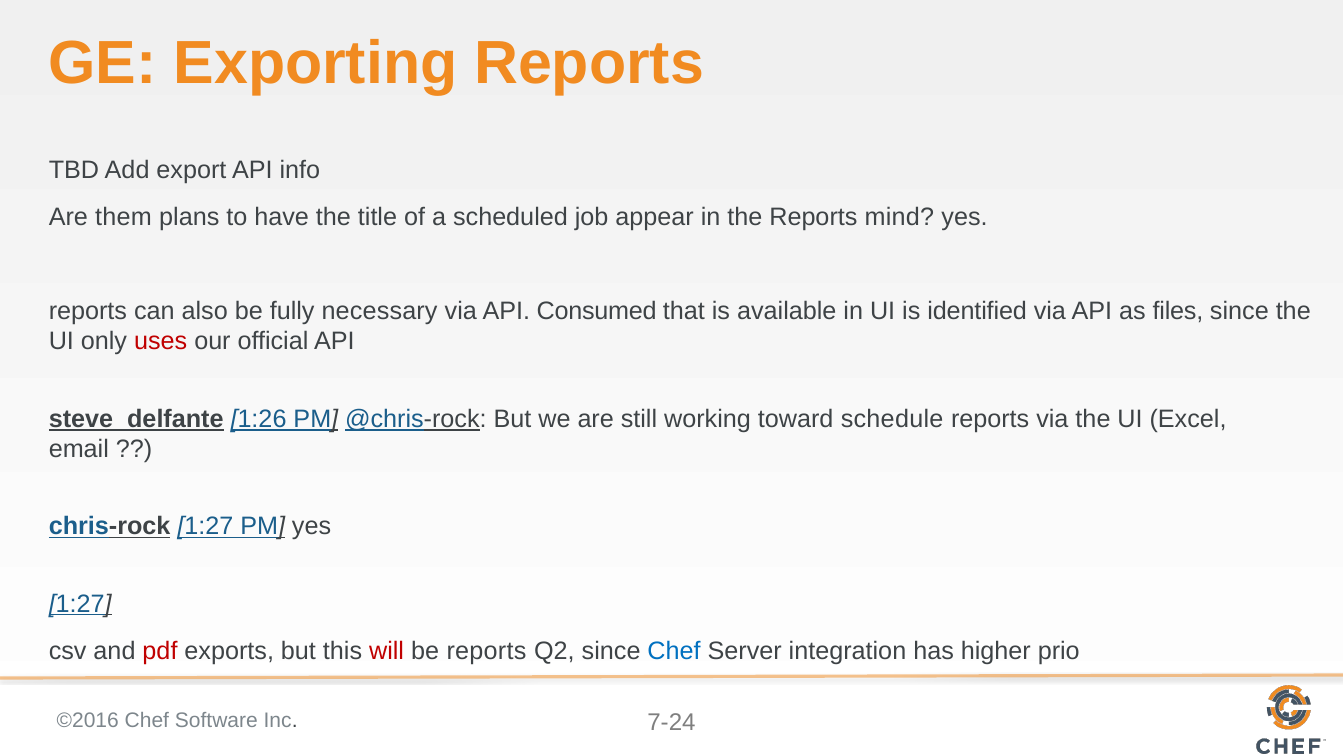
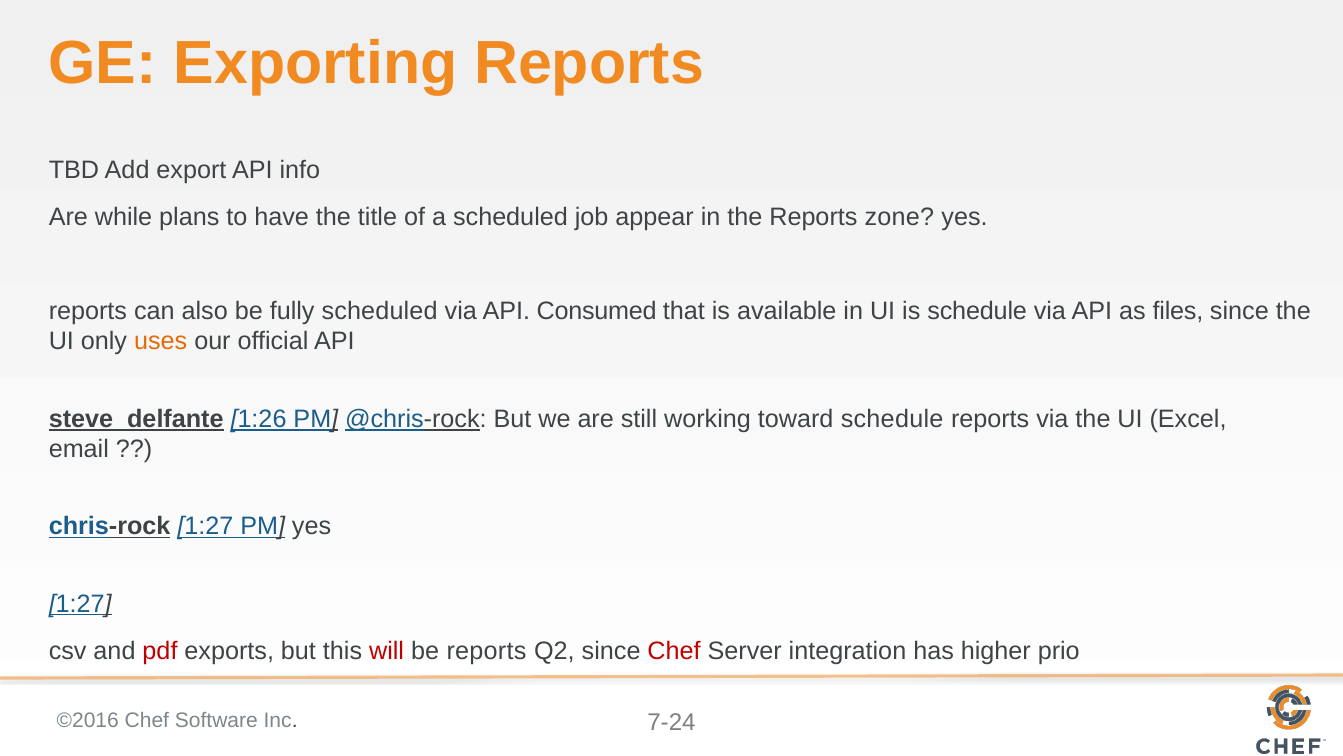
them: them -> while (124, 217)
mind: mind -> zone (899, 217)
fully necessary: necessary -> scheduled (380, 311)
is identified: identified -> schedule (977, 311)
uses colour: red -> orange (161, 341)
Chef colour: blue -> red (674, 650)
